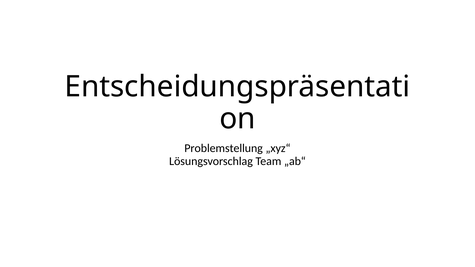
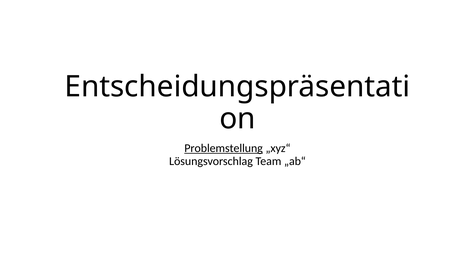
Problemstellung underline: none -> present (224, 148)
